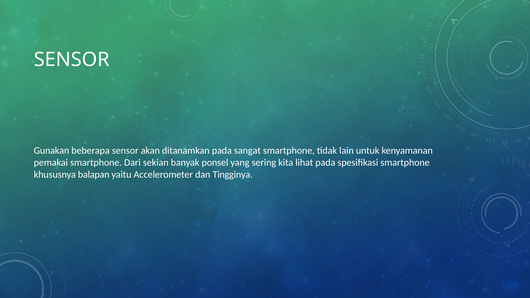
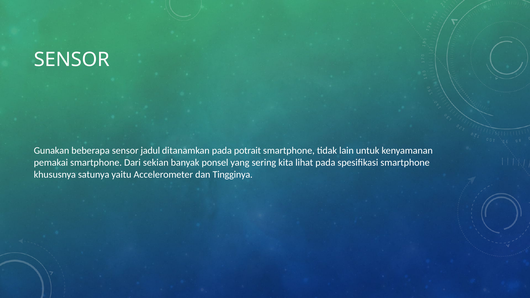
akan: akan -> jadul (150, 151)
sangat: sangat -> potrait (247, 151)
balapan: balapan -> satunya (94, 175)
